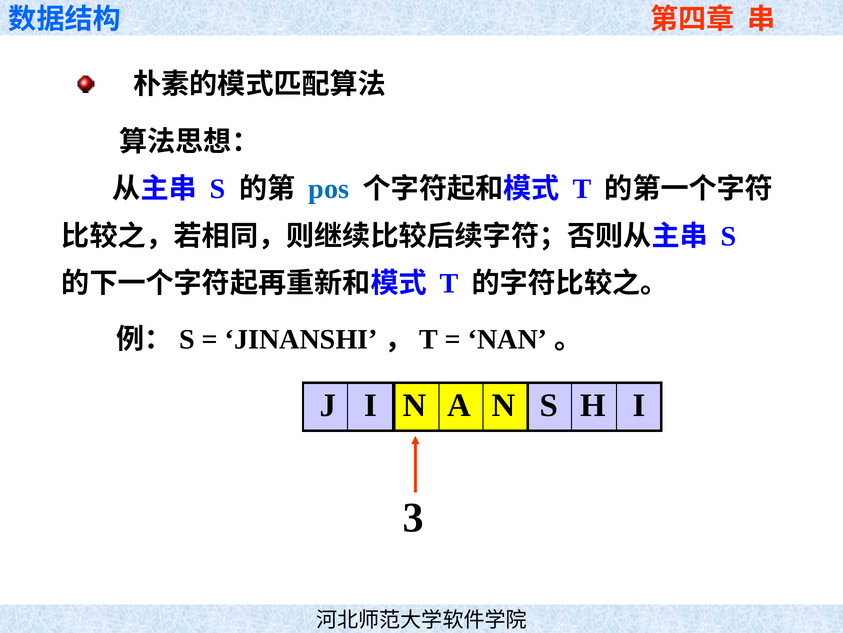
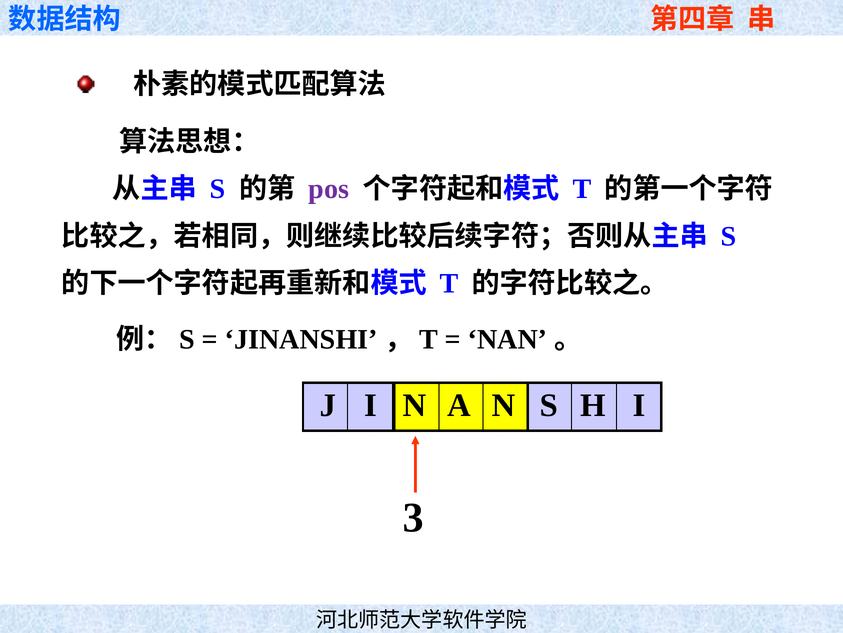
pos colour: blue -> purple (329, 189)
